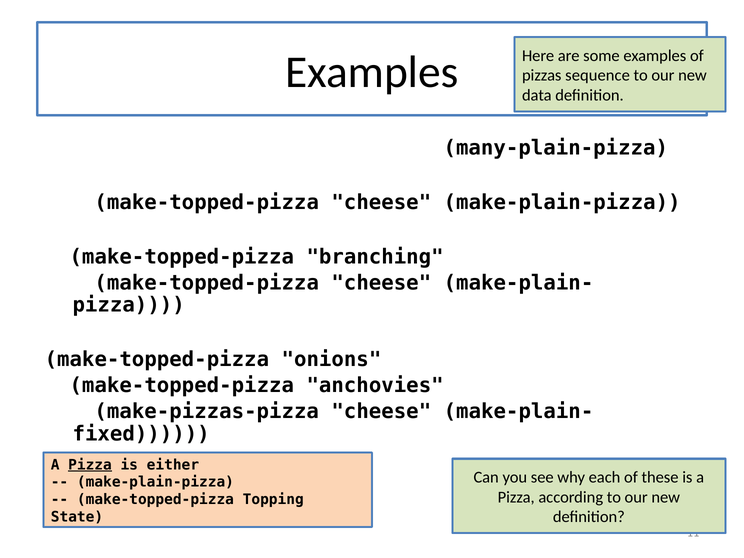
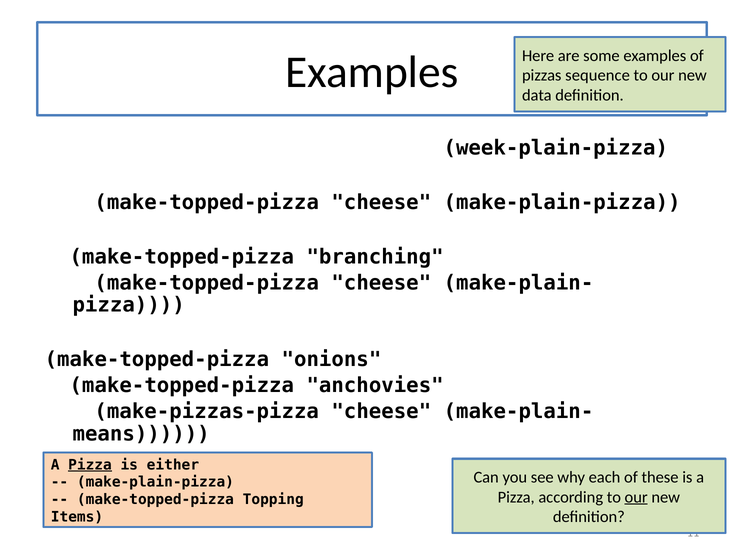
many-plain-pizza: many-plain-pizza -> week-plain-pizza (556, 148)
fixed: fixed -> means (141, 434)
our underline: none -> present (636, 497)
State: State -> Items (77, 517)
